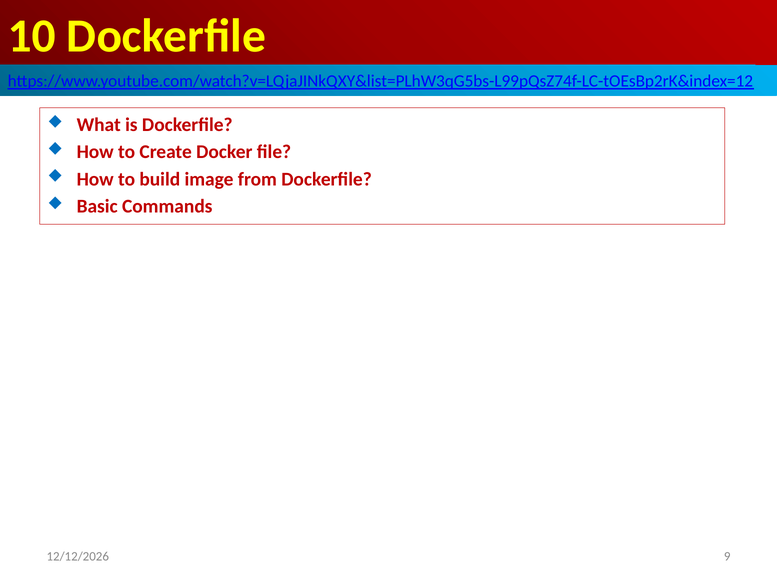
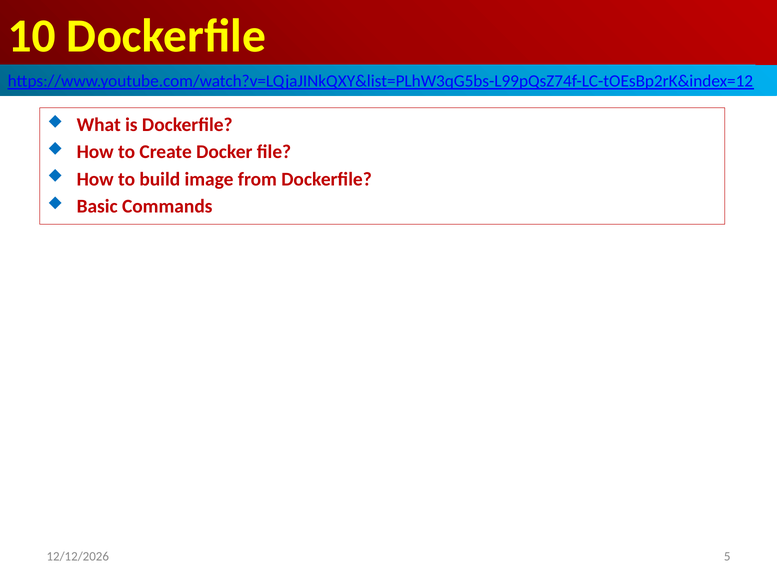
9: 9 -> 5 (727, 556)
